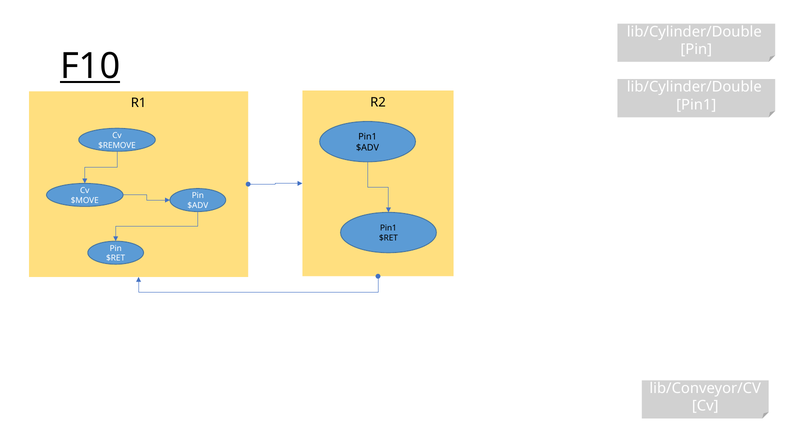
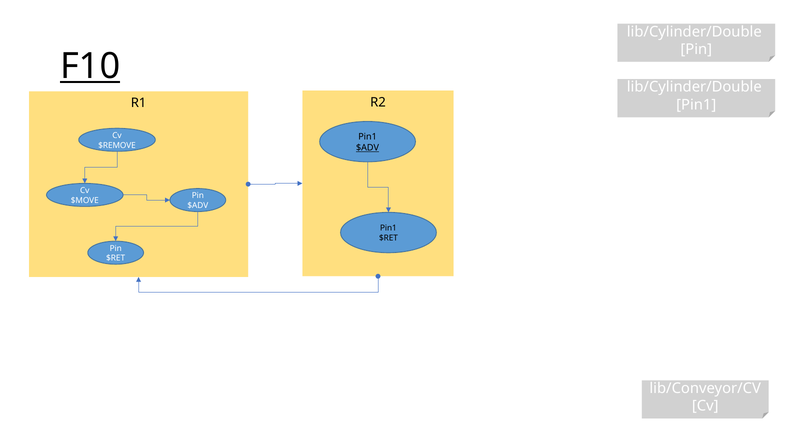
$ADV underline: none -> present (368, 148)
